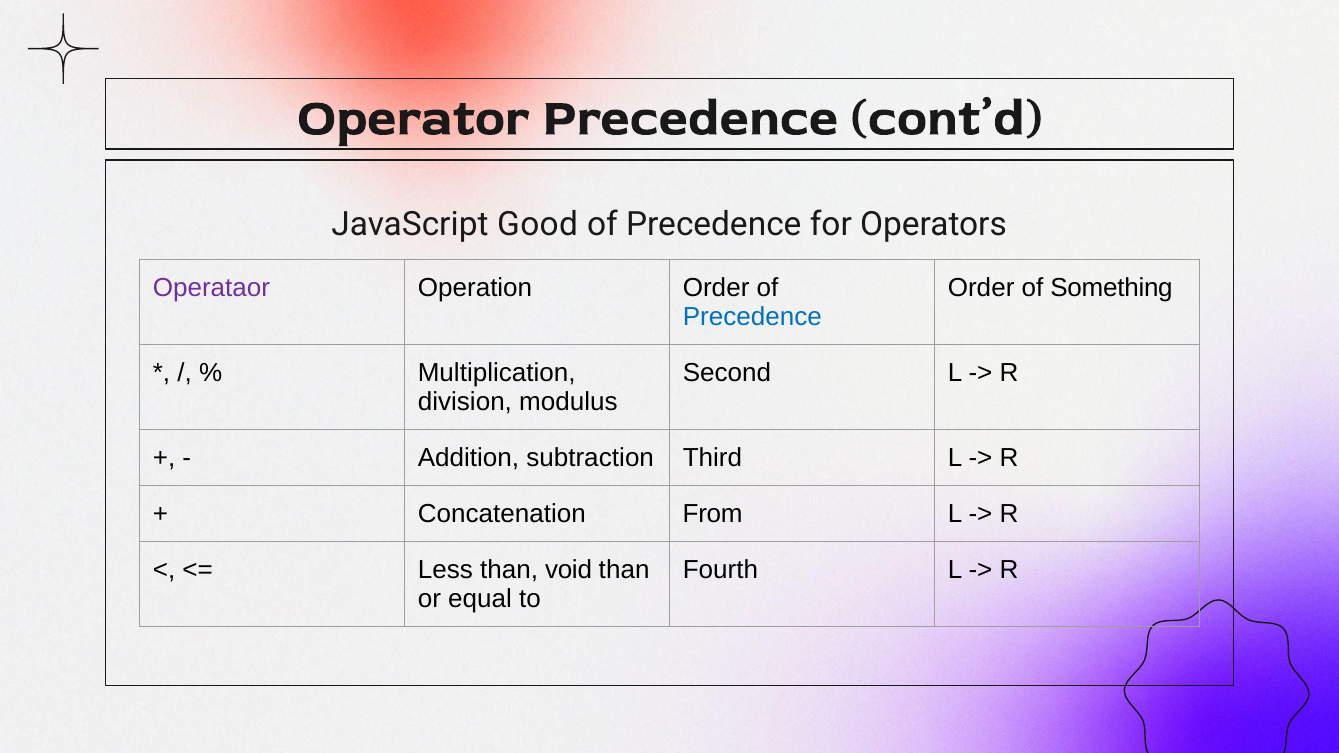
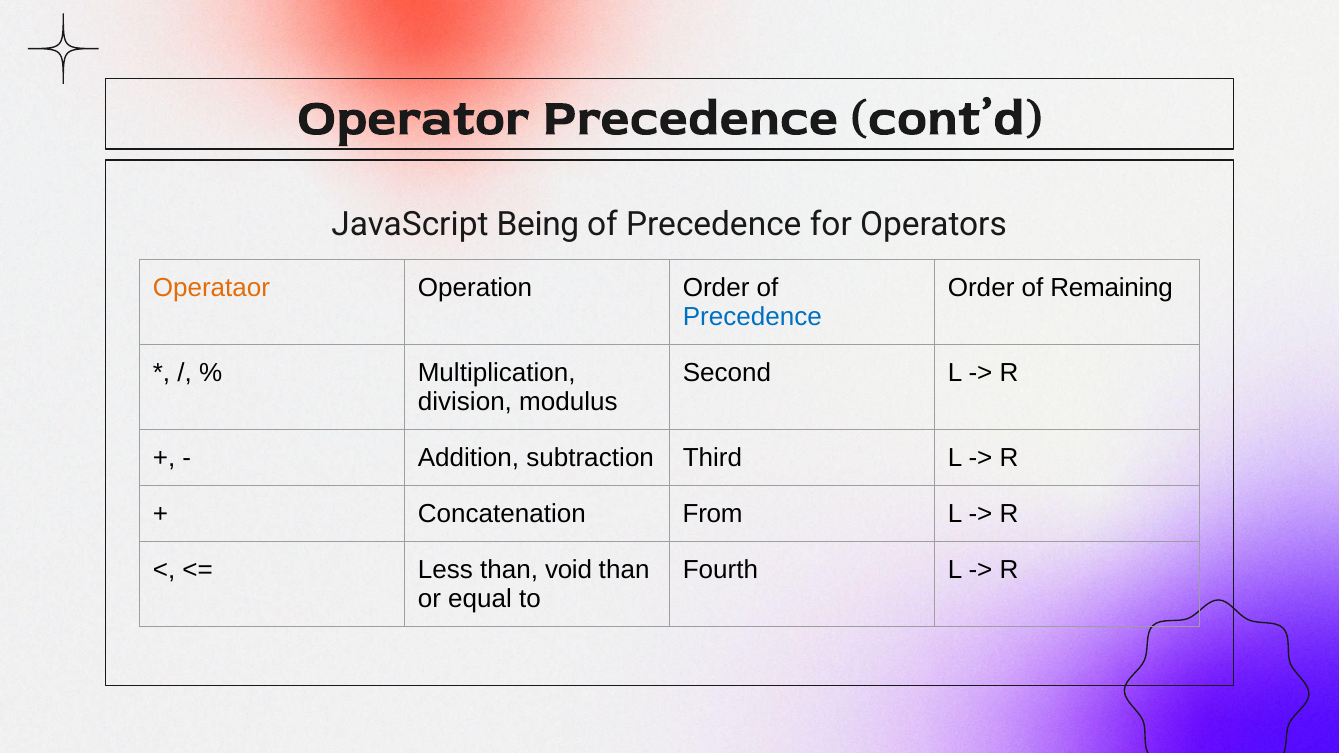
Good: Good -> Being (538, 225)
Operataor colour: purple -> orange (211, 288)
Something: Something -> Remaining (1112, 288)
